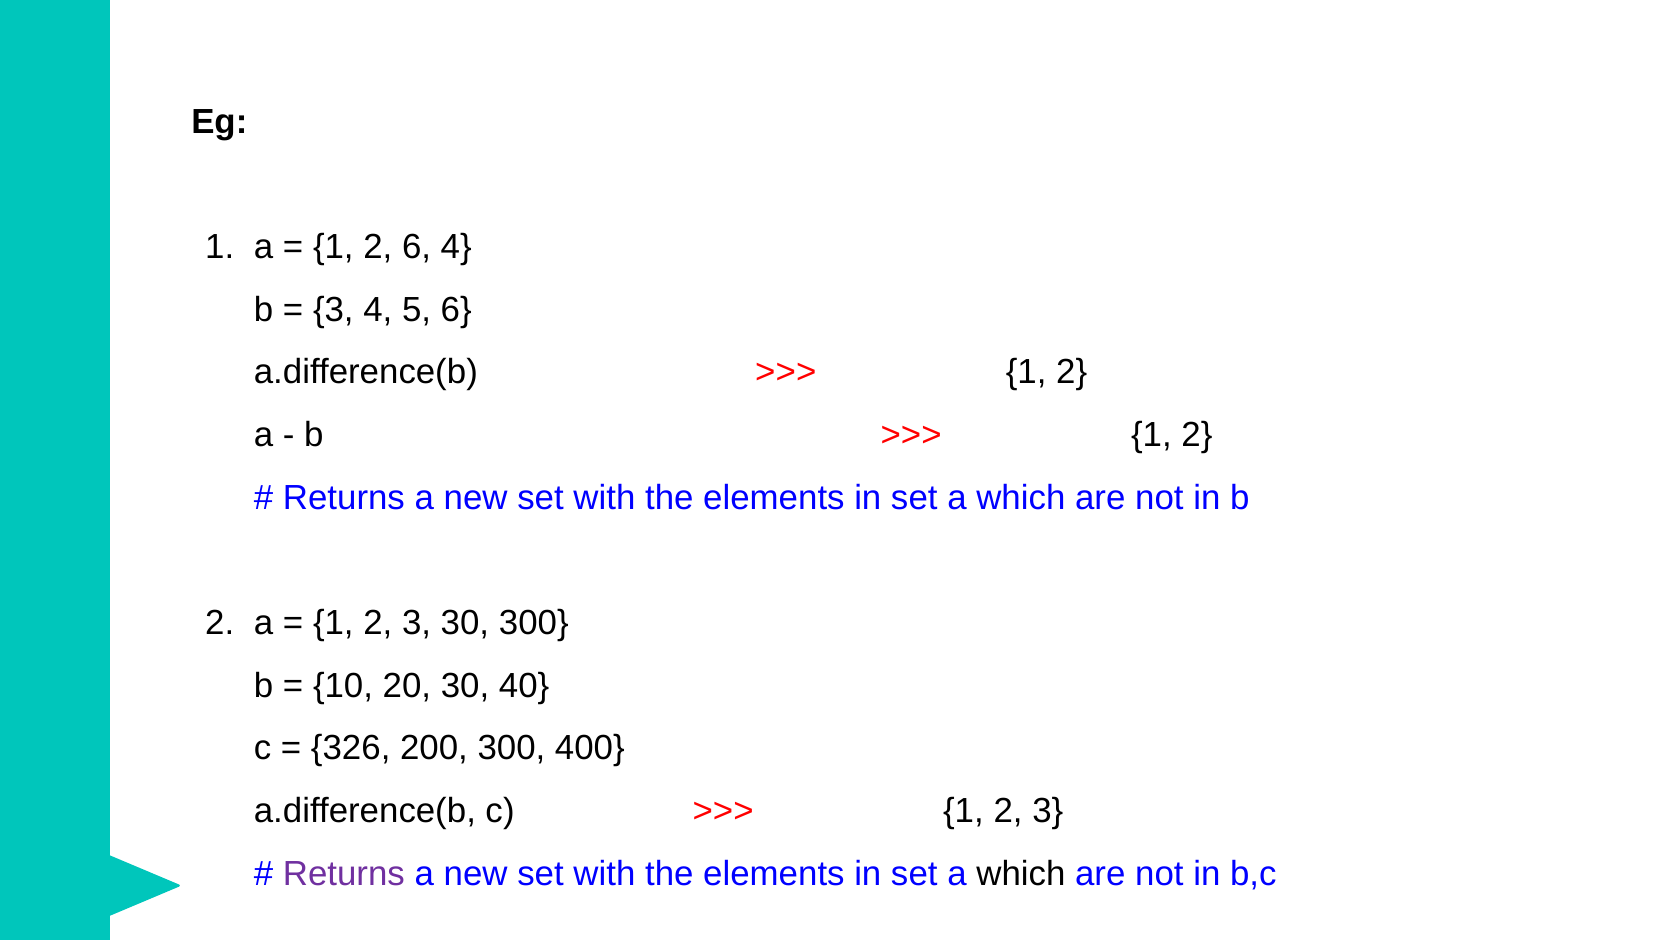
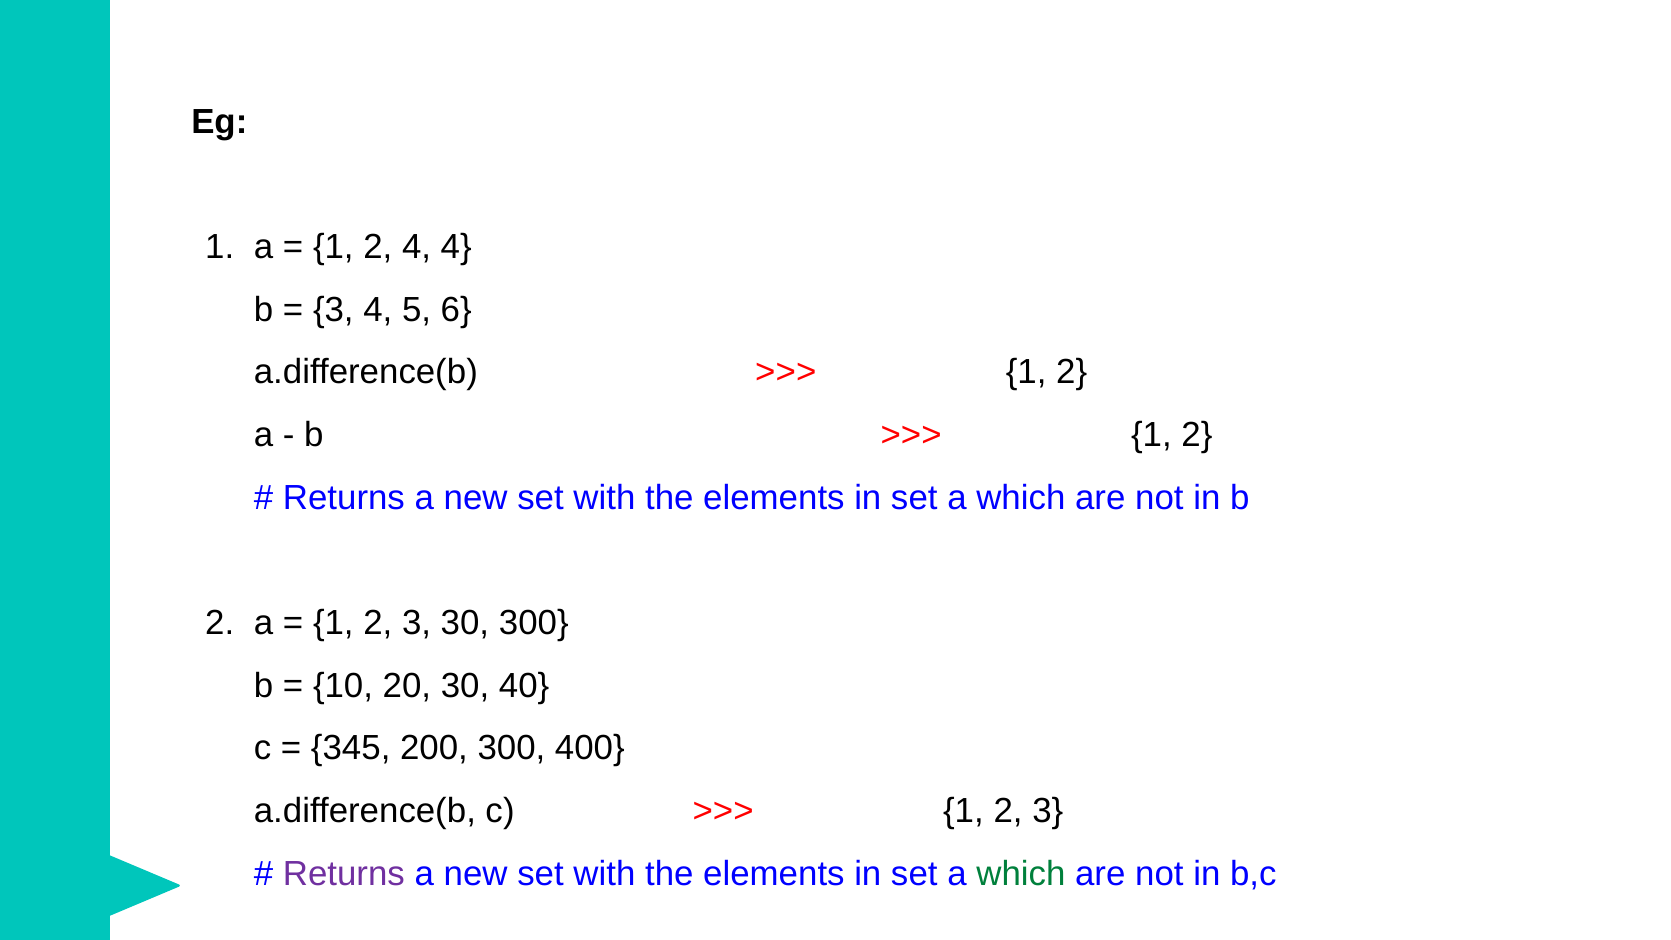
2 6: 6 -> 4 (417, 247)
326: 326 -> 345 (351, 748)
which colour: black -> green (1021, 874)
